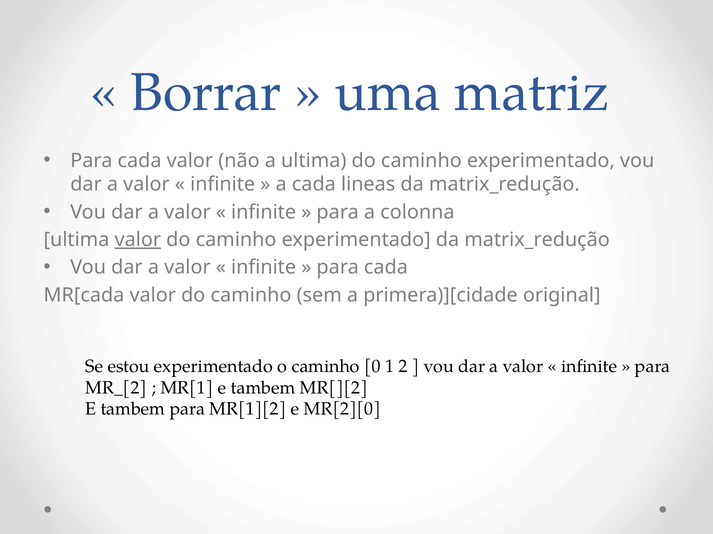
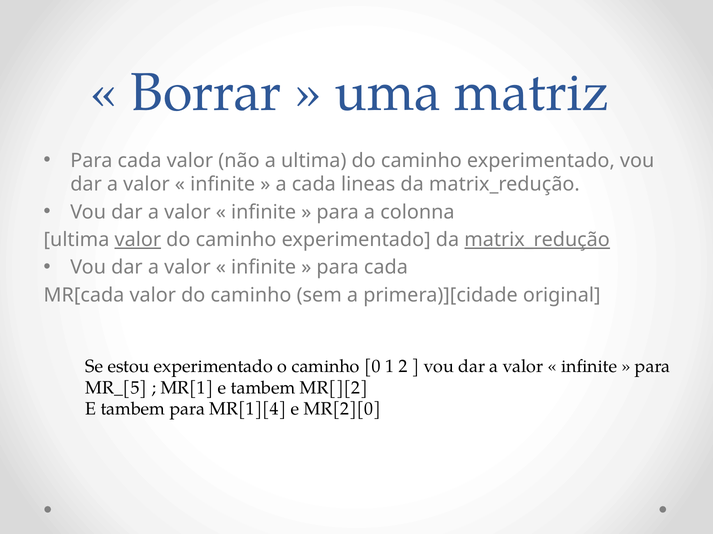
matrix_redução underline: none -> present (537, 240)
MR_[2: MR_[2 -> MR_[5 (116, 388)
MR[1][2: MR[1][2 -> MR[1][4 (248, 410)
